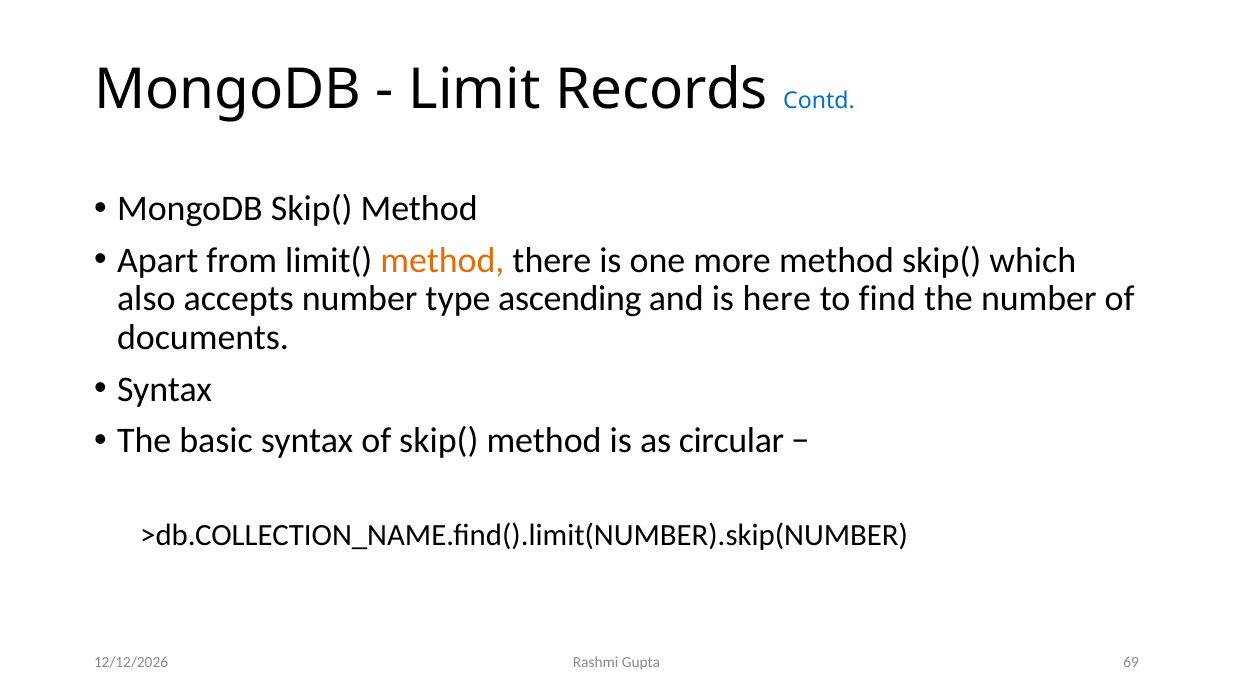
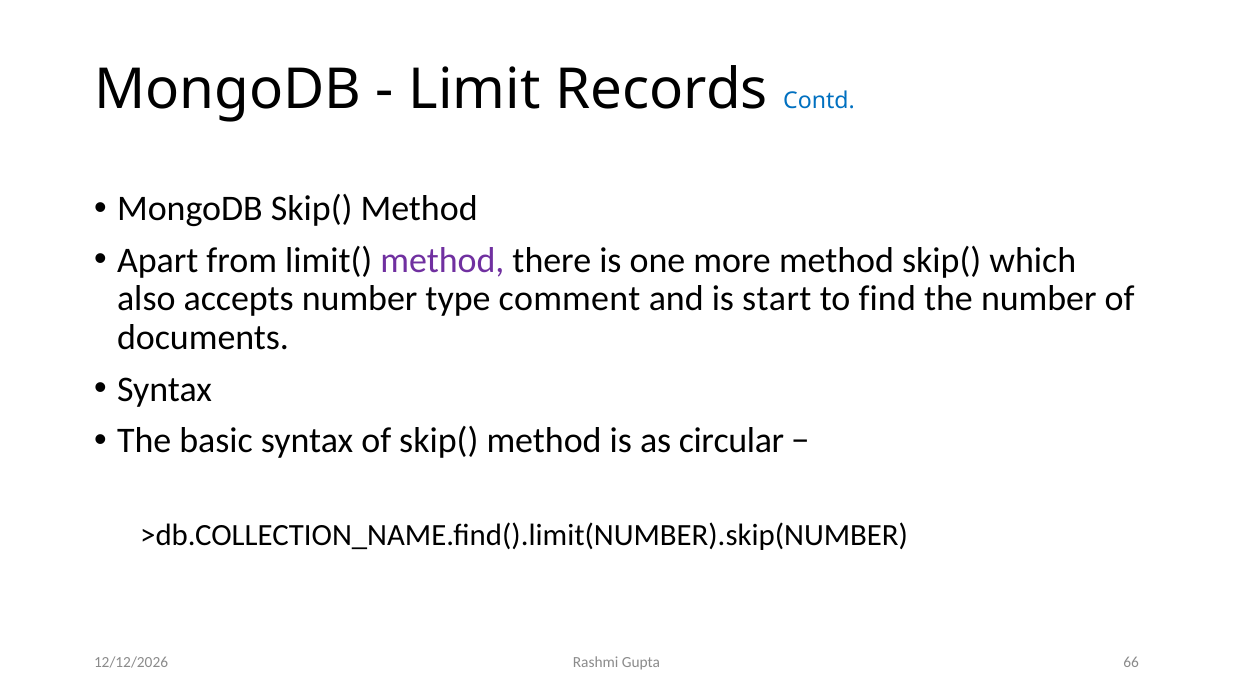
method colour: orange -> purple (442, 260)
ascending: ascending -> comment (570, 299)
here: here -> start (777, 299)
69: 69 -> 66 (1131, 662)
